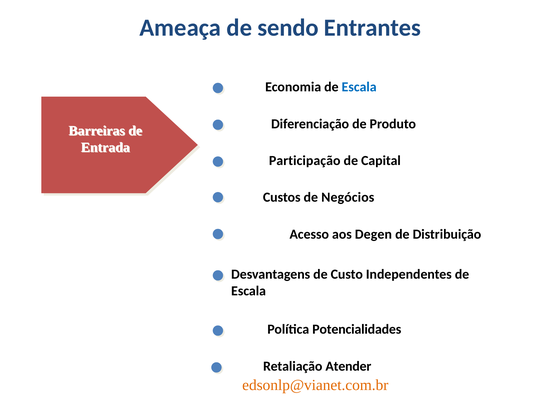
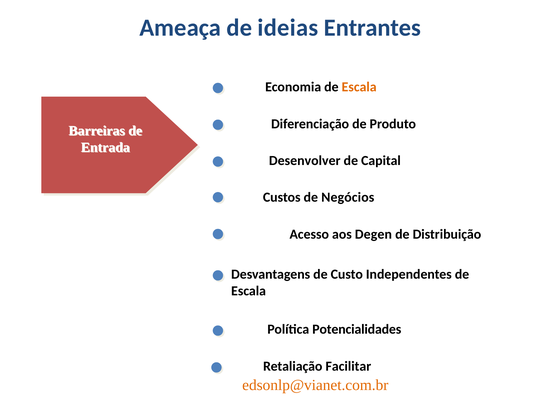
sendo: sendo -> ideias (288, 28)
Escala colour: blue -> orange (359, 87)
Participação: Participação -> Desenvolver (305, 161)
Atender: Atender -> Facilitar (348, 366)
